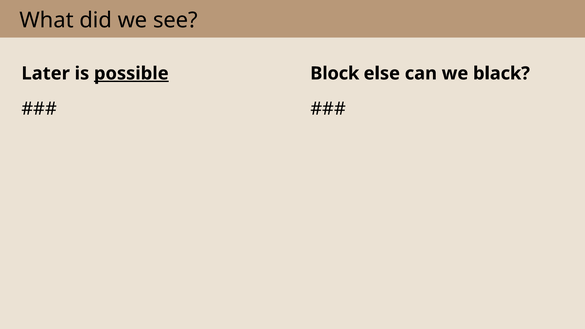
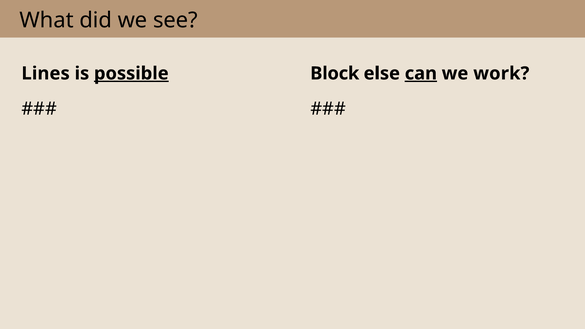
Later: Later -> Lines (46, 73)
can underline: none -> present (421, 73)
black: black -> work (501, 73)
